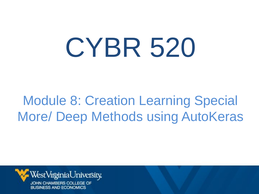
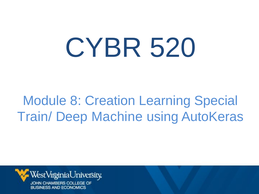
More/: More/ -> Train/ (35, 117)
Methods: Methods -> Machine (117, 117)
